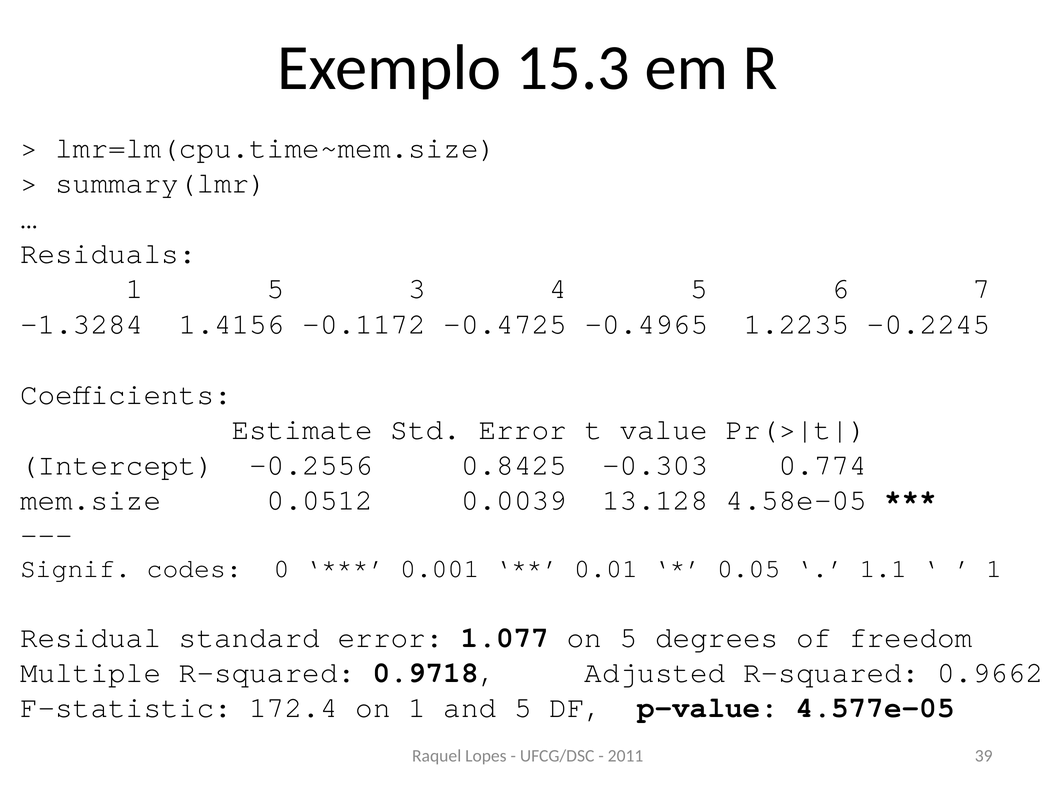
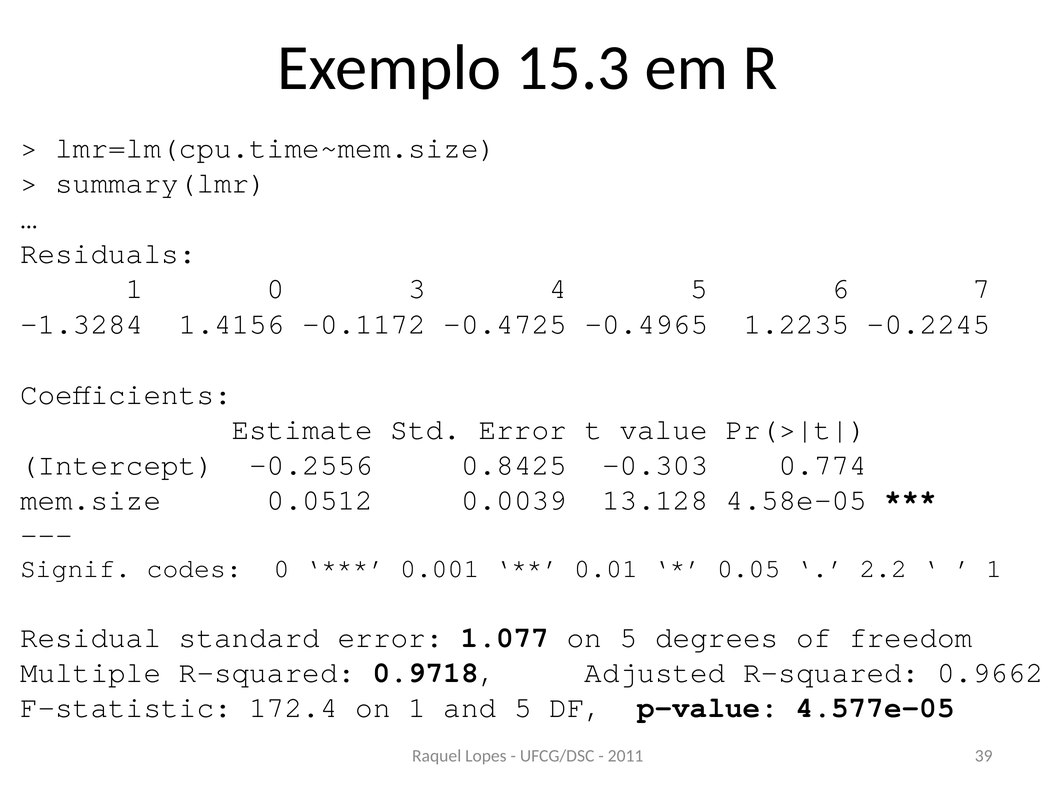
1 5: 5 -> 0 (276, 289)
1.1: 1.1 -> 2.2 (883, 569)
